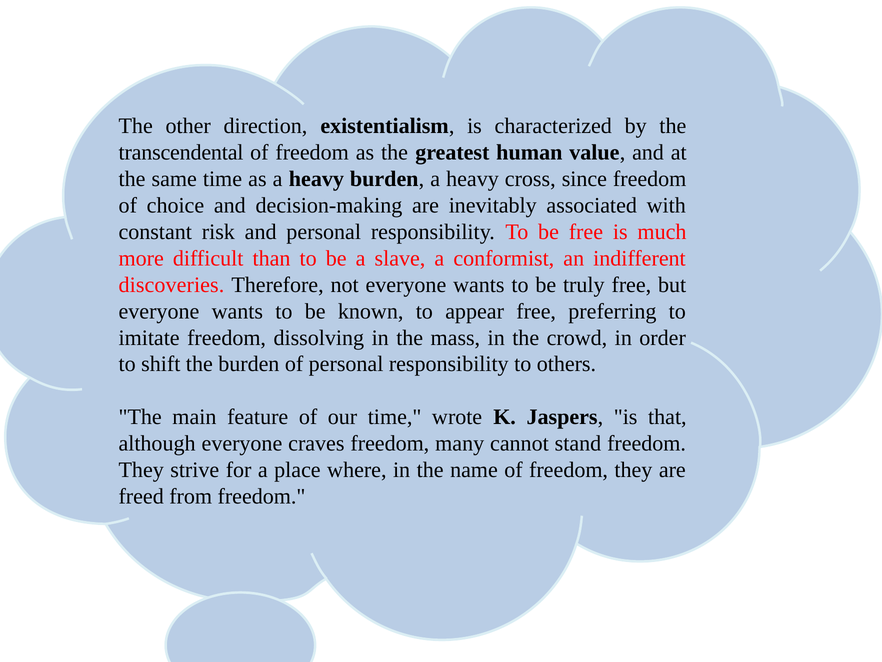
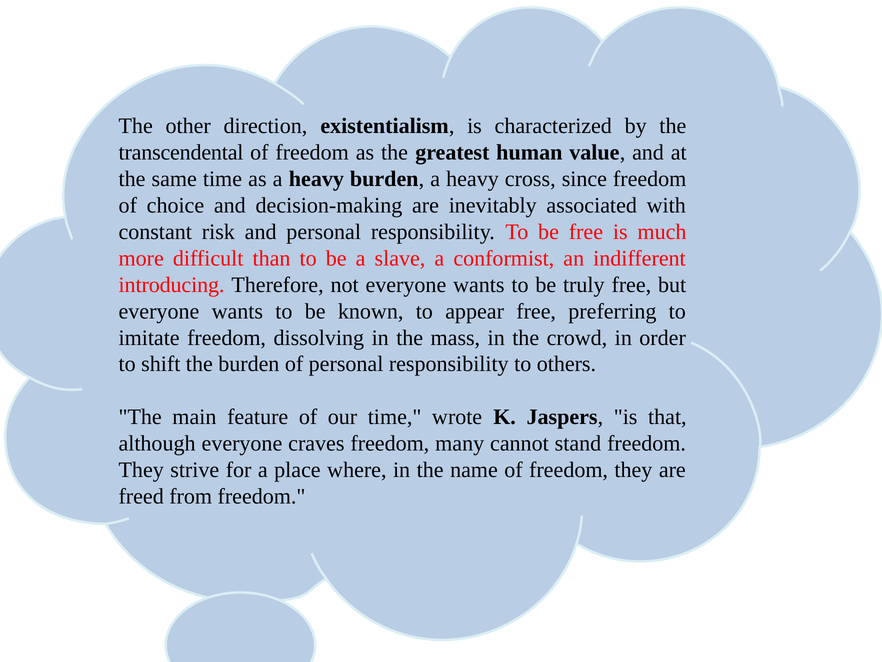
discoveries: discoveries -> introducing (172, 285)
